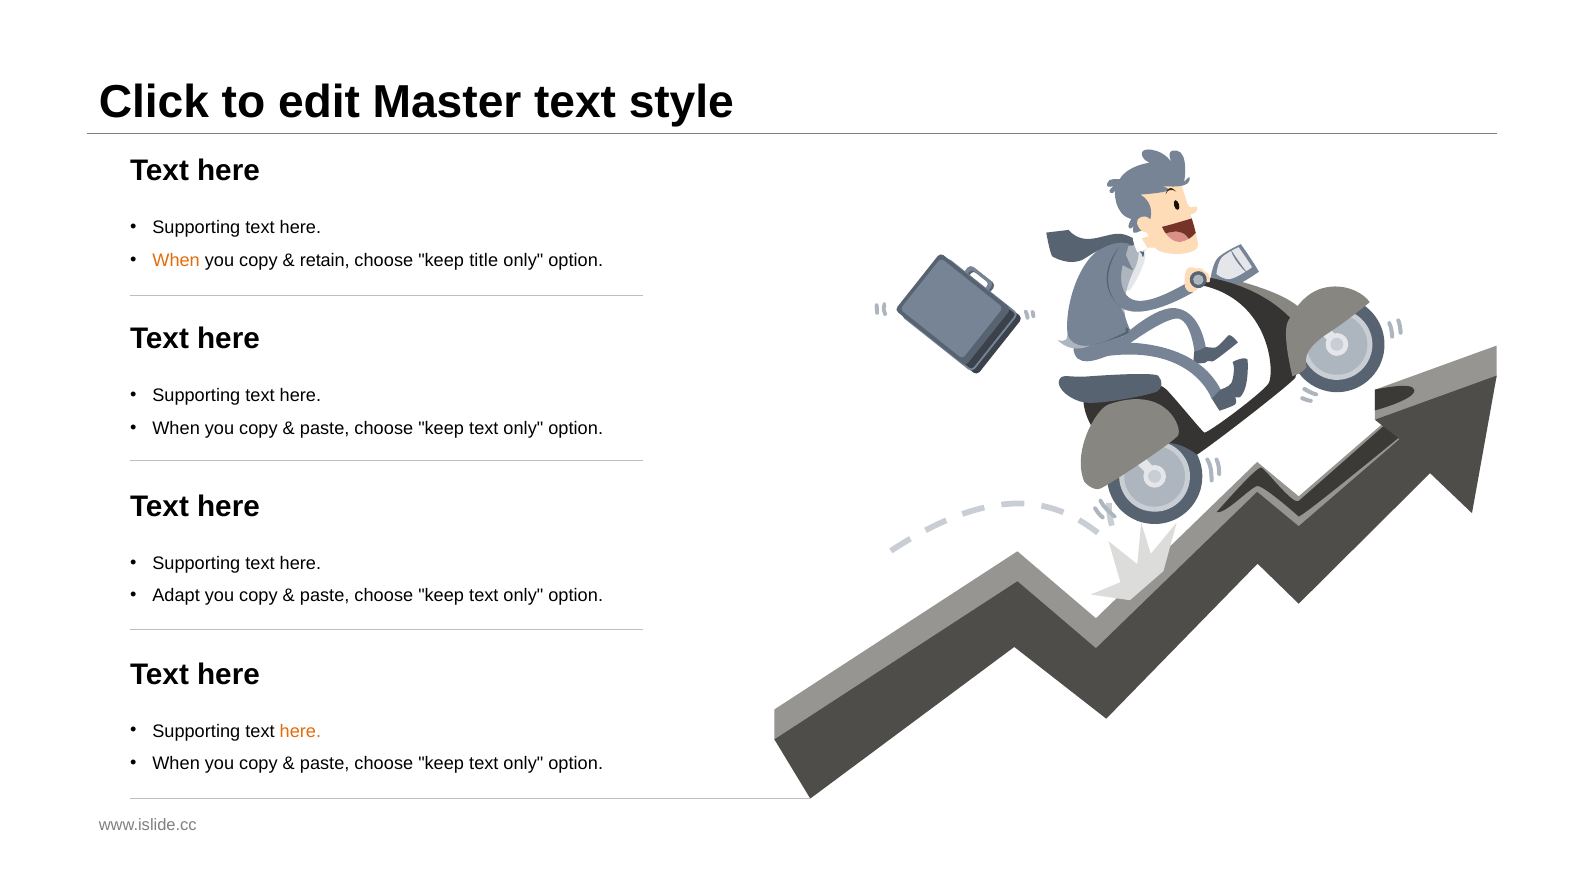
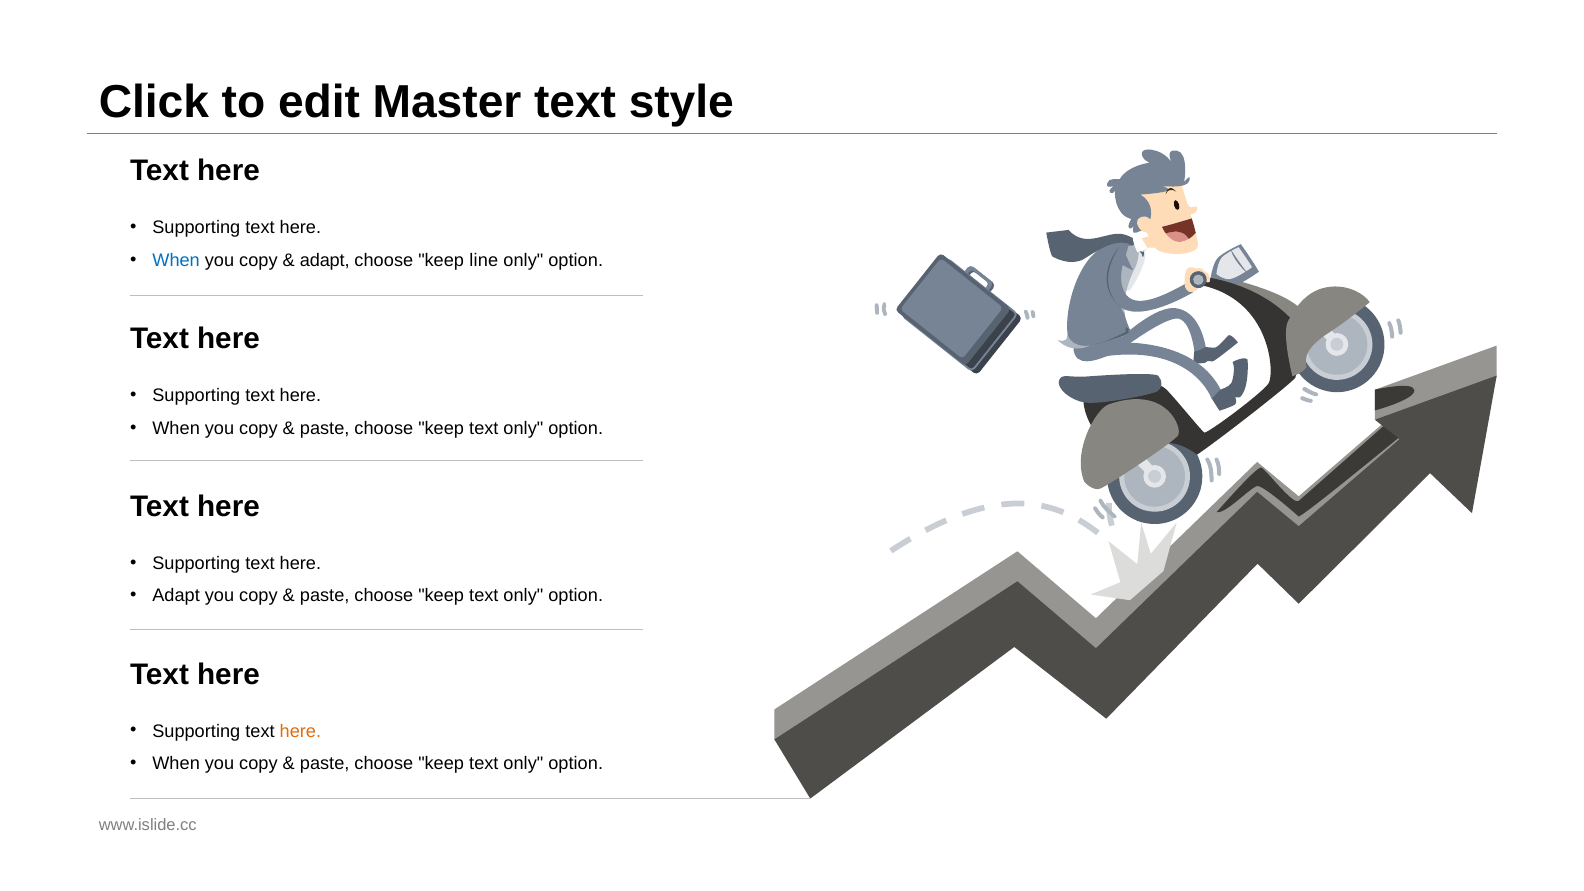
When colour: orange -> blue (176, 260)
retain: retain -> adapt (325, 260)
title: title -> line (484, 260)
